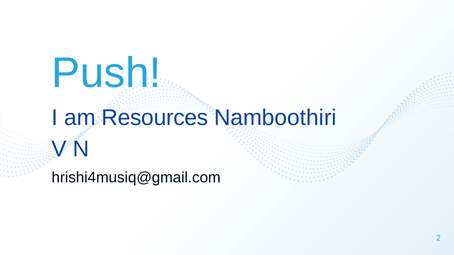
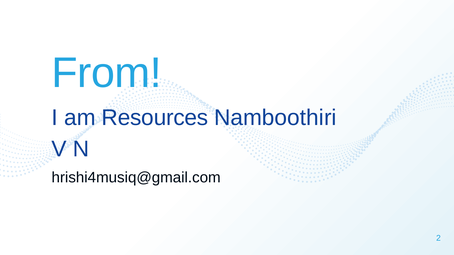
Push: Push -> From (107, 73)
